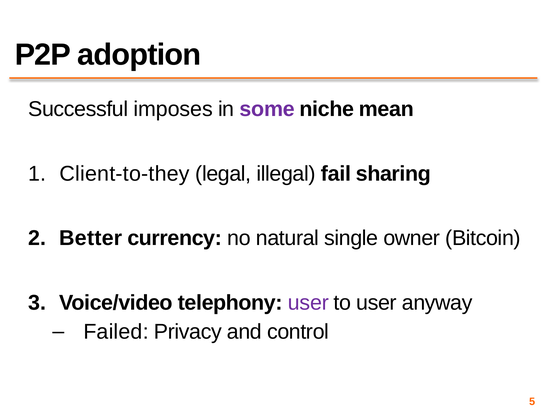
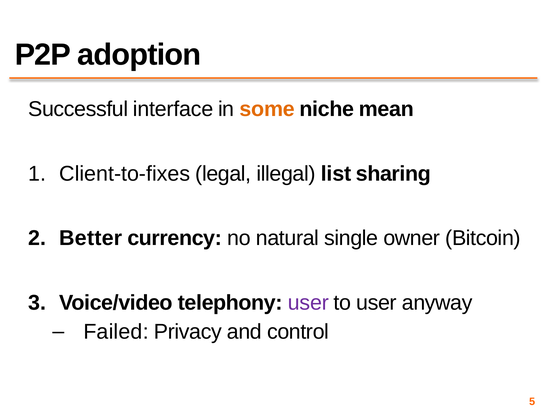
imposes: imposes -> interface (173, 109)
some colour: purple -> orange (267, 109)
Client-to-they: Client-to-they -> Client-to-fixes (125, 174)
fail: fail -> list (336, 174)
